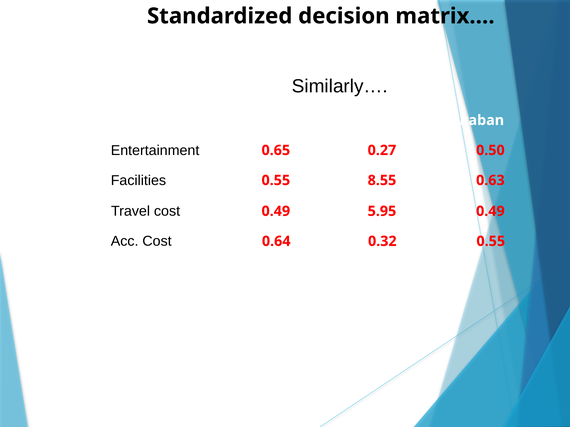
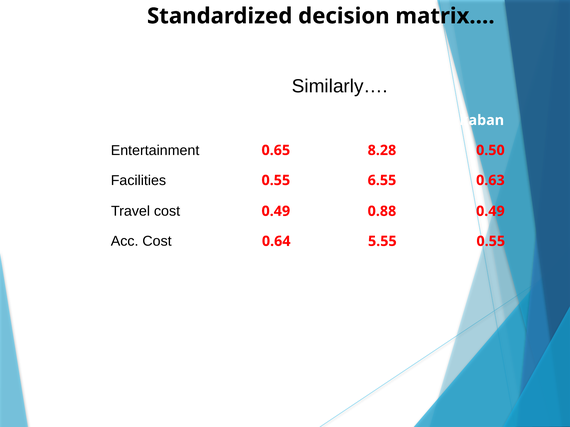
0.27: 0.27 -> 8.28 (382, 150)
8.55: 8.55 -> 6.55 (382, 181)
5.95: 5.95 -> 0.88 (382, 211)
0.32: 0.32 -> 5.55 (382, 242)
